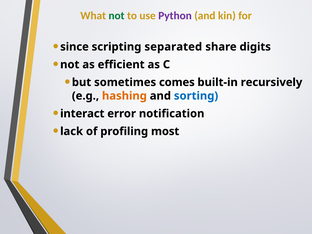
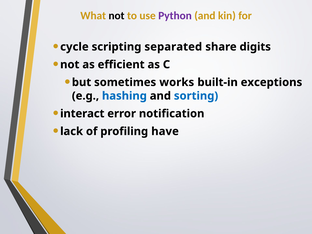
not colour: green -> black (117, 16)
since: since -> cycle (74, 47)
comes: comes -> works (177, 82)
recursively: recursively -> exceptions (271, 82)
hashing colour: orange -> blue (124, 96)
most: most -> have (165, 131)
